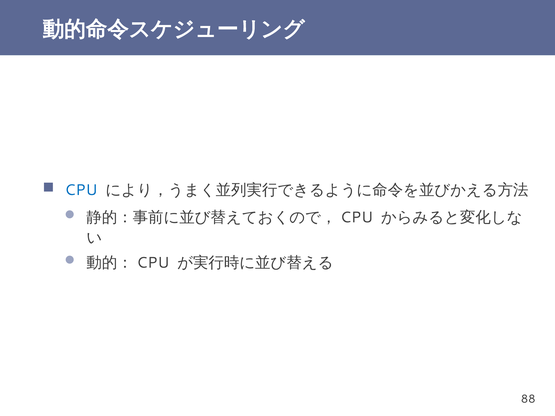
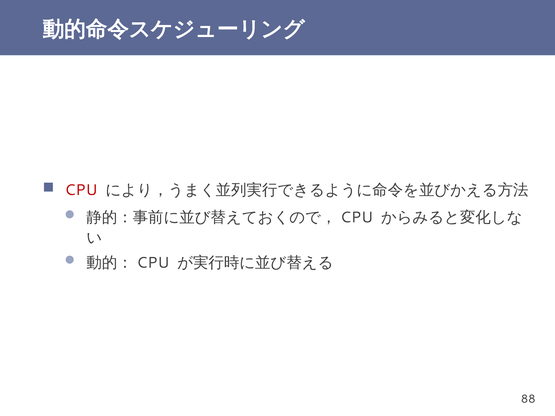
CPU colour: blue -> red (81, 190)
